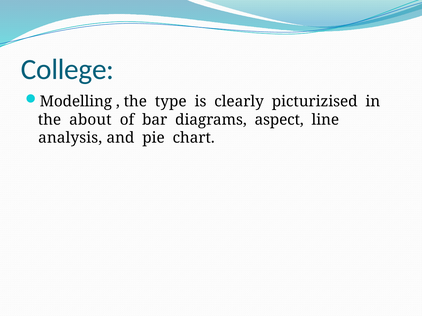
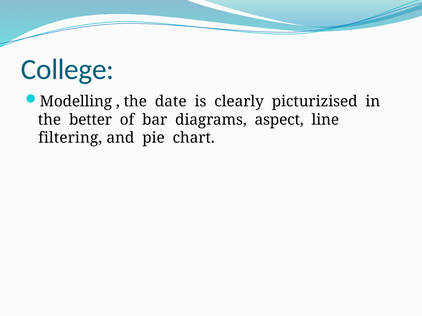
type: type -> date (171, 102)
about: about -> better (91, 120)
analysis: analysis -> filtering (70, 138)
